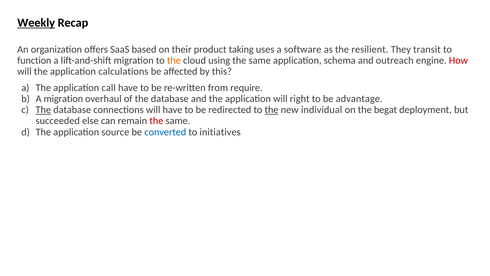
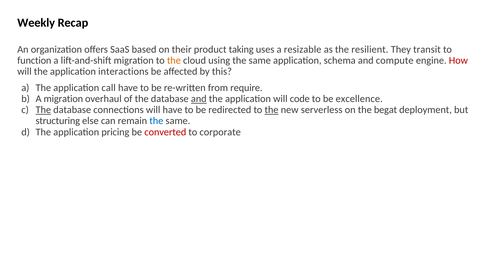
Weekly underline: present -> none (36, 23)
software: software -> resizable (303, 49)
outreach: outreach -> compute (395, 60)
calculations: calculations -> interactions (123, 72)
and underline: none -> present (199, 99)
right: right -> code (300, 99)
advantage: advantage -> excellence (359, 99)
individual: individual -> serverless (322, 110)
succeeded: succeeded -> structuring (58, 121)
the colour: red -> blue (156, 121)
source: source -> pricing (115, 132)
converted colour: blue -> red (165, 132)
initiatives: initiatives -> corporate (220, 132)
